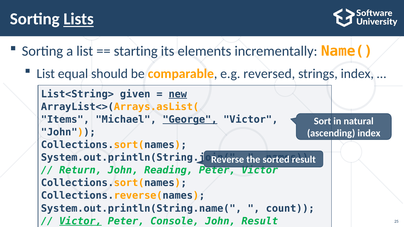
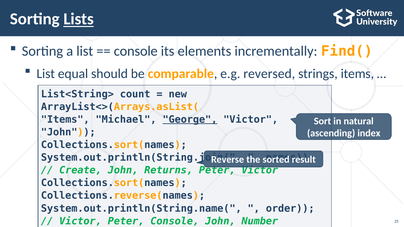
starting: starting -> console (136, 51)
Name(: Name( -> Find( (347, 51)
strings index: index -> items (357, 74)
given: given -> count (135, 94)
new underline: present -> none (178, 94)
Return: Return -> Create (80, 170)
Reading: Reading -> Returns (169, 170)
count: count -> order (290, 209)
Victor underline: present -> none (80, 221)
John Result: Result -> Number (260, 221)
